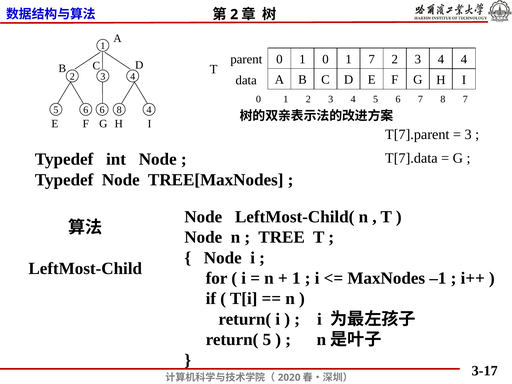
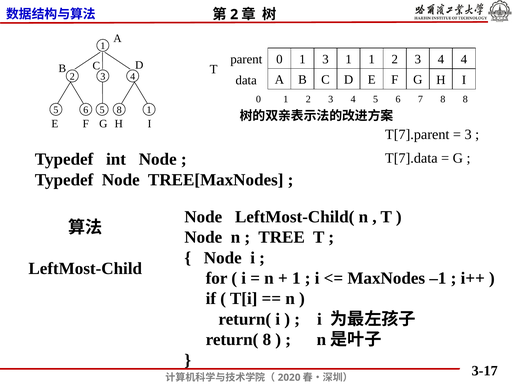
1 0: 0 -> 3 (326, 59)
1 7: 7 -> 1 (372, 59)
8 7: 7 -> 8 (465, 99)
6 6: 6 -> 5 (102, 110)
8 4: 4 -> 1 (149, 110)
return( 5: 5 -> 8 (267, 340)
